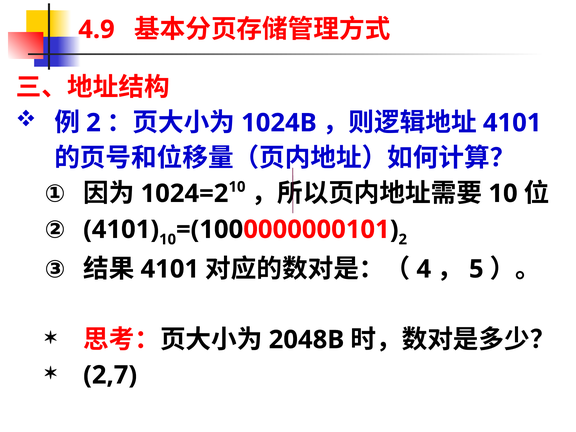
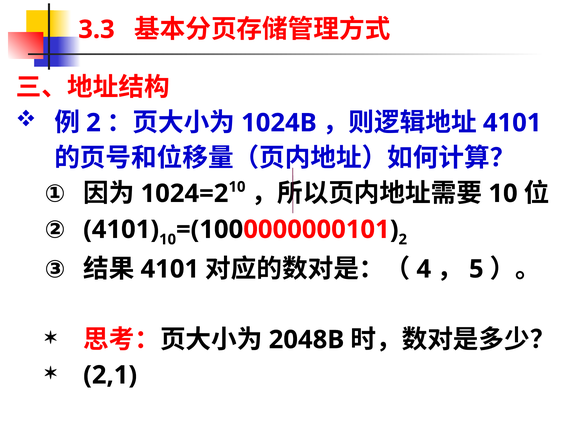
4.9: 4.9 -> 3.3 (96, 30)
2,7: 2,7 -> 2,1 (110, 375)
